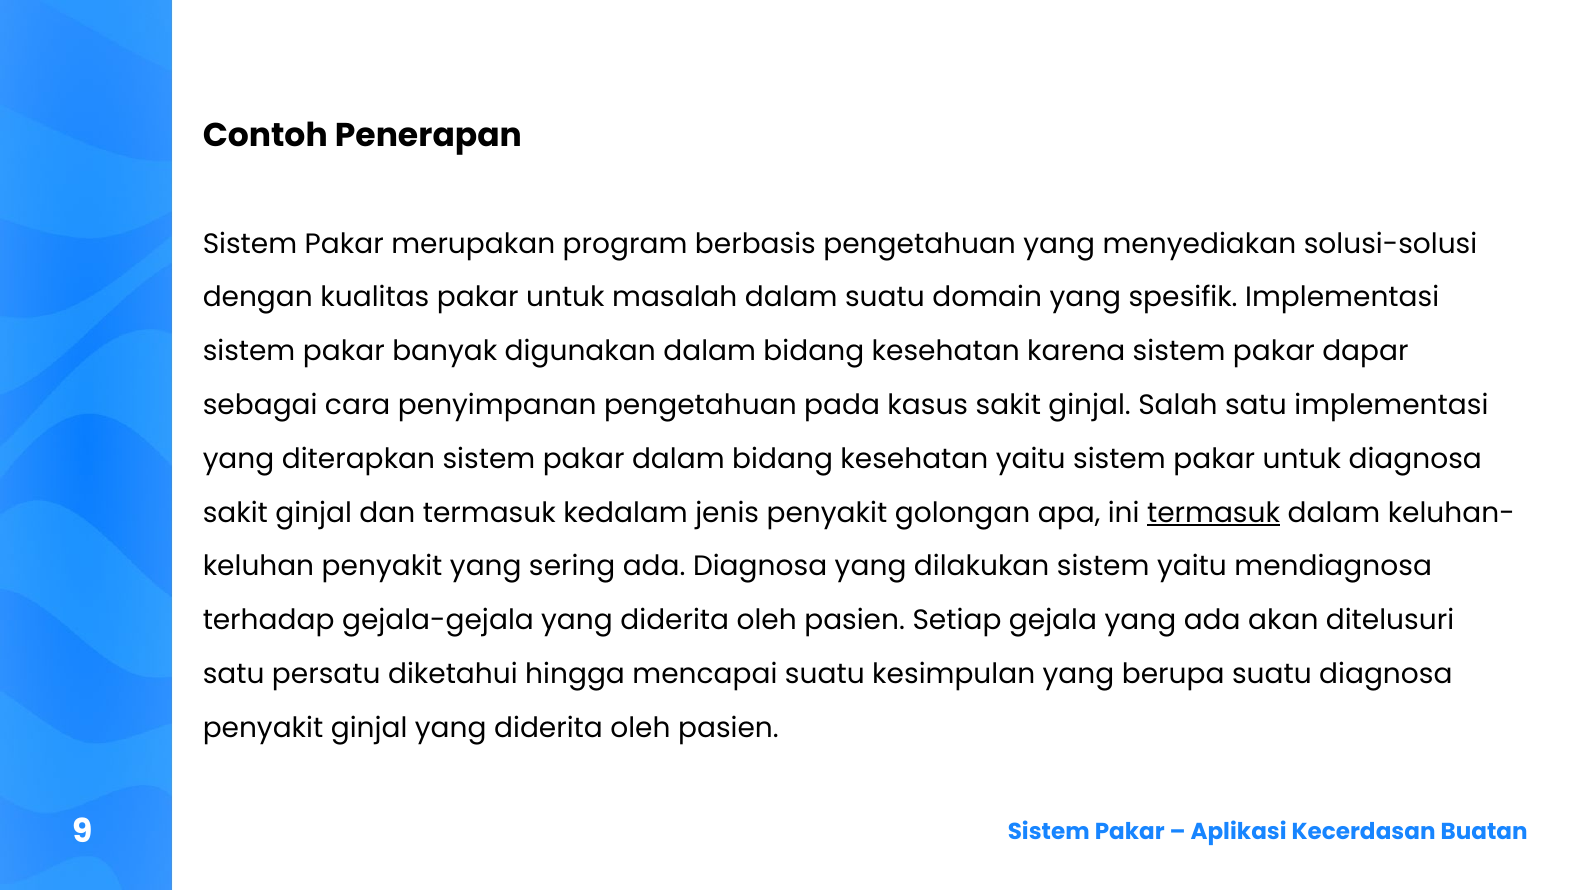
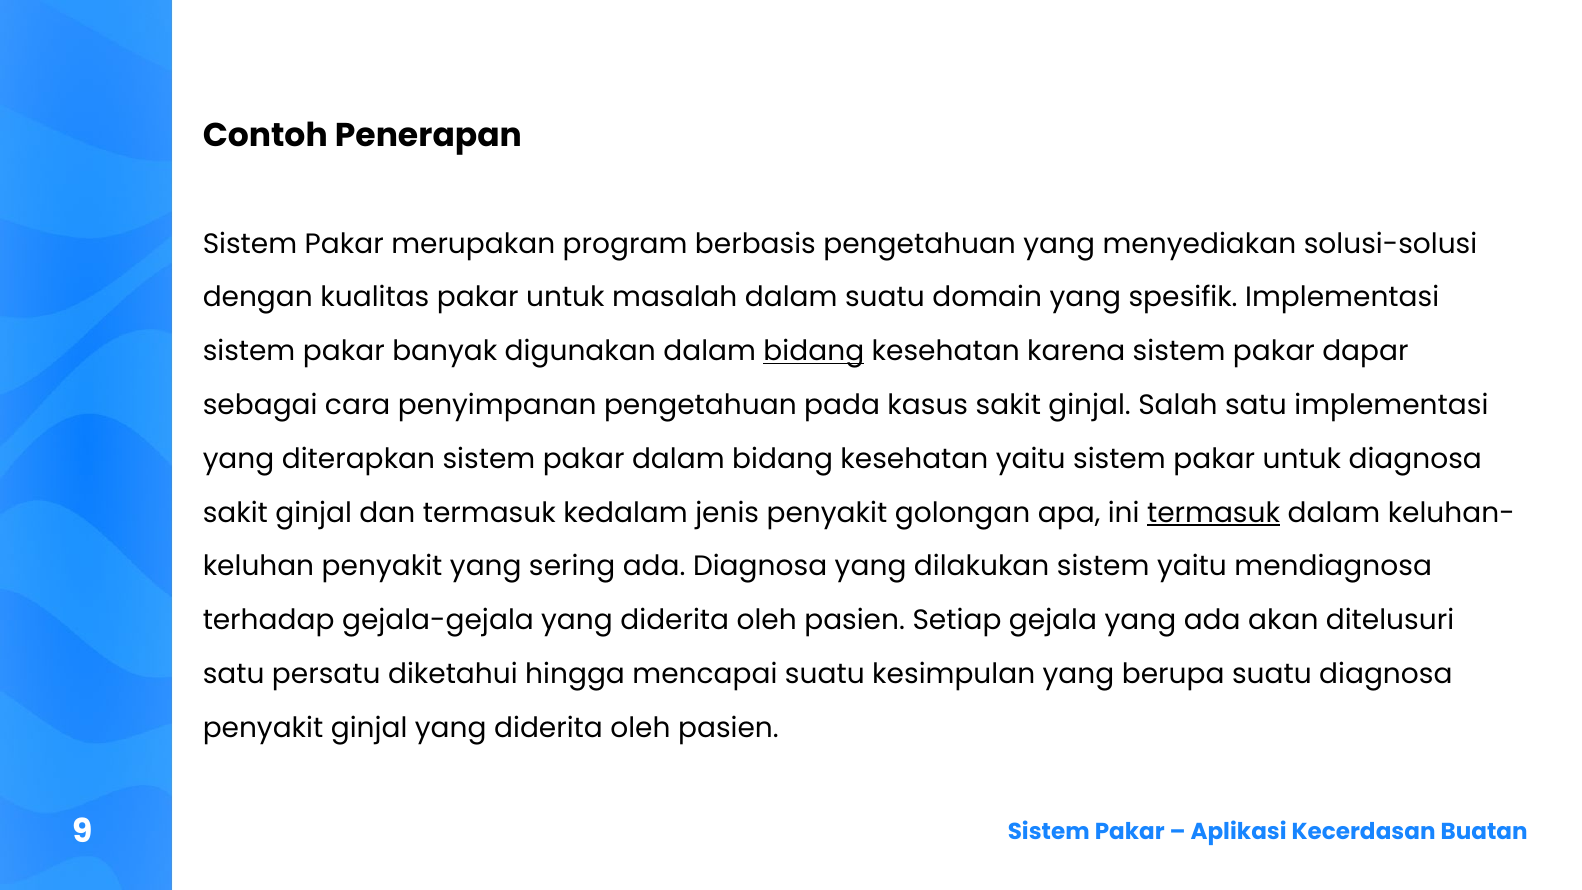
bidang underline: none -> present (814, 351)
